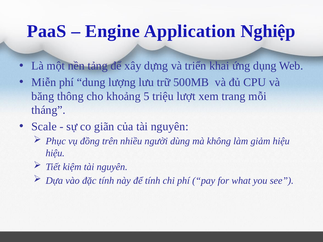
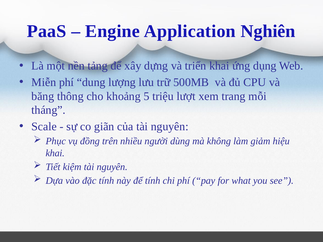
Nghiệp: Nghiệp -> Nghiên (268, 31)
hiệu: hiệu -> khai (55, 153)
